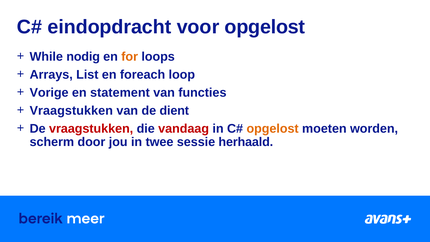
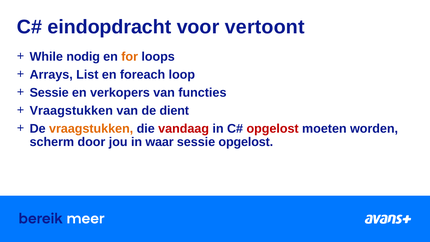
voor opgelost: opgelost -> vertoont (265, 27)
Vorige: Vorige -> Sessie (49, 93)
statement: statement -> verkopers (120, 93)
vraagstukken colour: red -> orange (91, 129)
opgelost colour: orange -> red (273, 129)
twee: twee -> waar (160, 142)
sessie herhaald: herhaald -> opgelost (246, 142)
